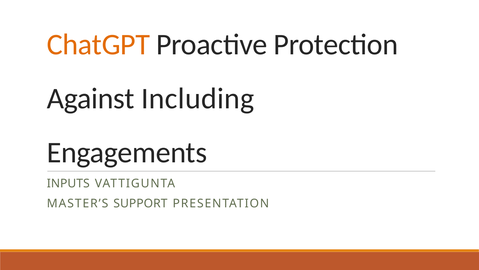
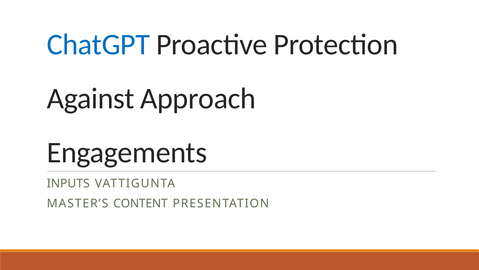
ChatGPT colour: orange -> blue (98, 44)
Including: Including -> Approach (198, 98)
SUPPORT: SUPPORT -> CONTENT (141, 203)
